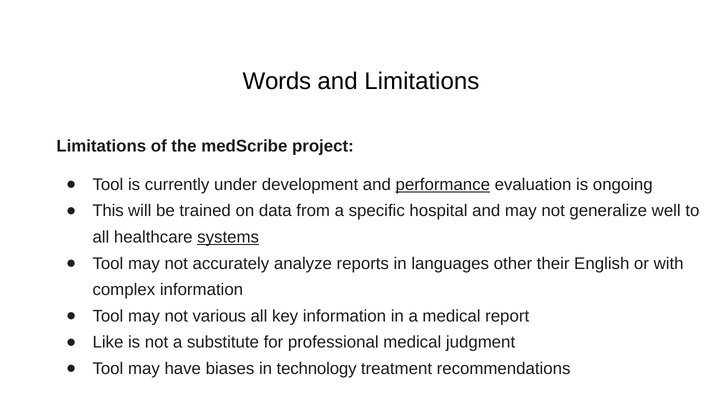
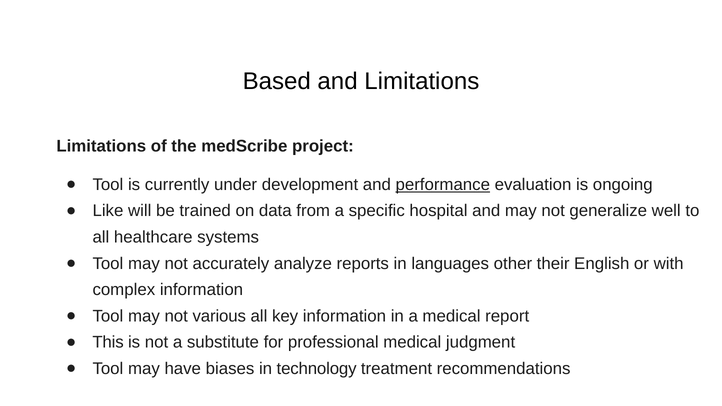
Words: Words -> Based (277, 81)
This: This -> Like (108, 211)
systems underline: present -> none (228, 237)
Like: Like -> This (108, 342)
